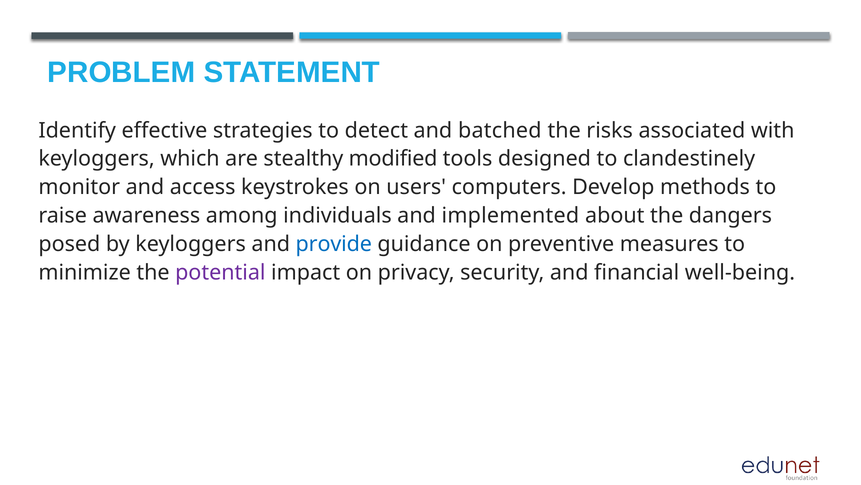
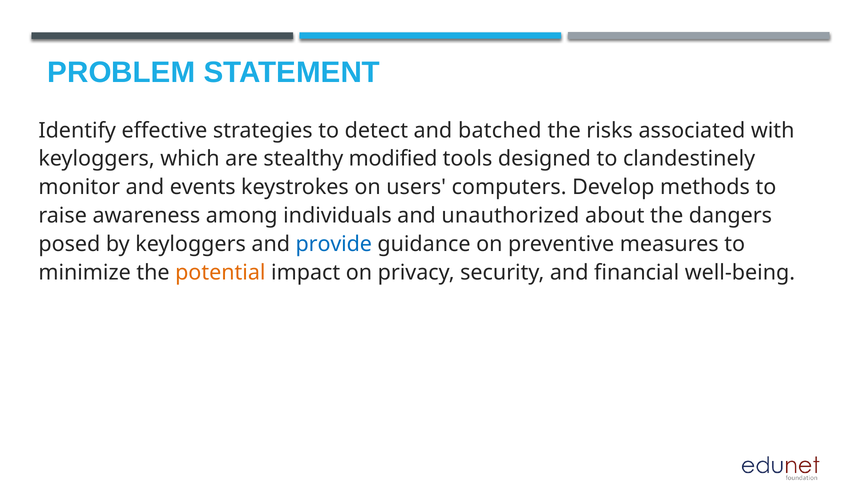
access: access -> events (203, 187)
implemented: implemented -> unauthorized (510, 215)
potential colour: purple -> orange (220, 272)
